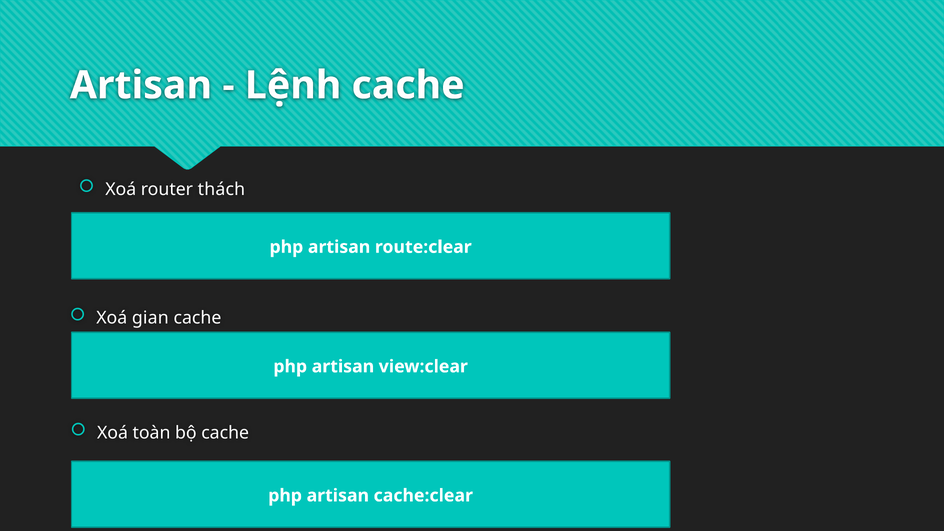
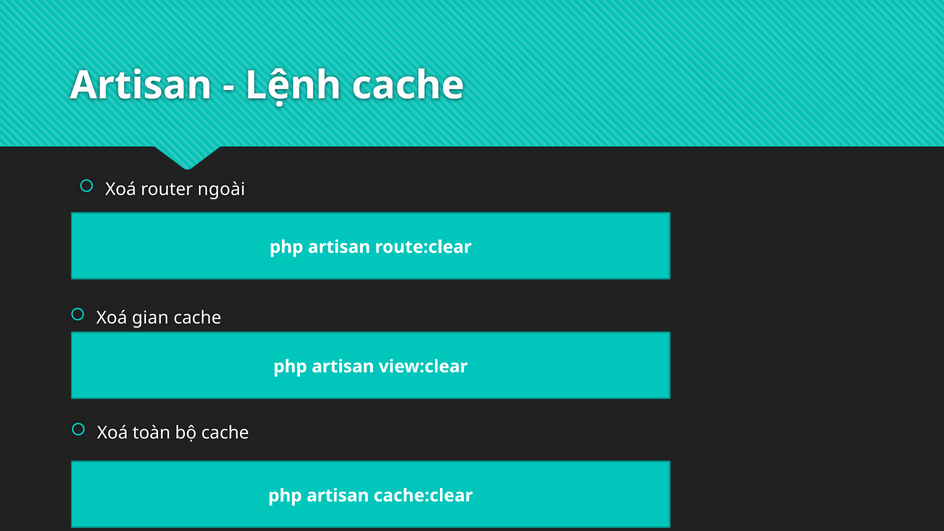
thách: thách -> ngoài (221, 189)
